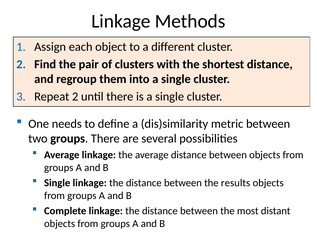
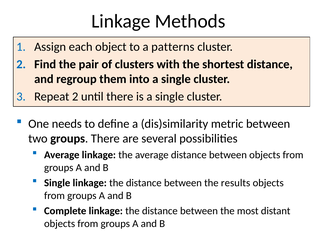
different: different -> patterns (173, 47)
